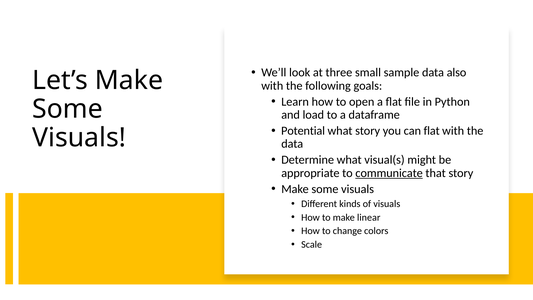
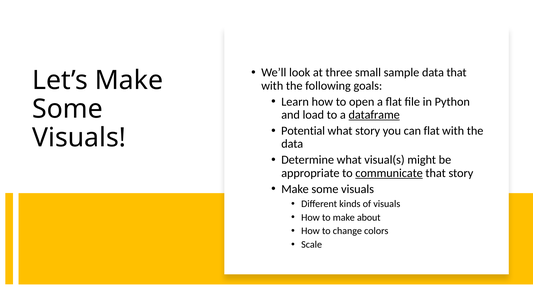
data also: also -> that (457, 72)
dataframe underline: none -> present (374, 115)
linear: linear -> about (369, 217)
